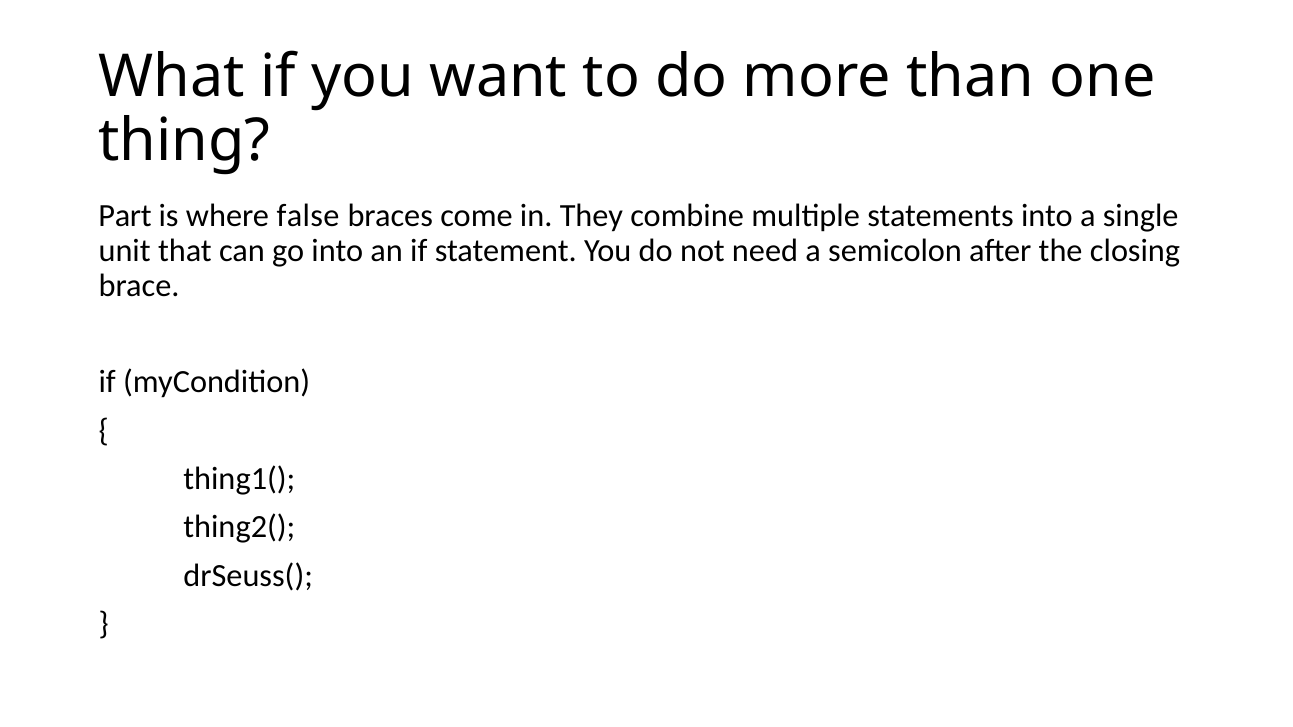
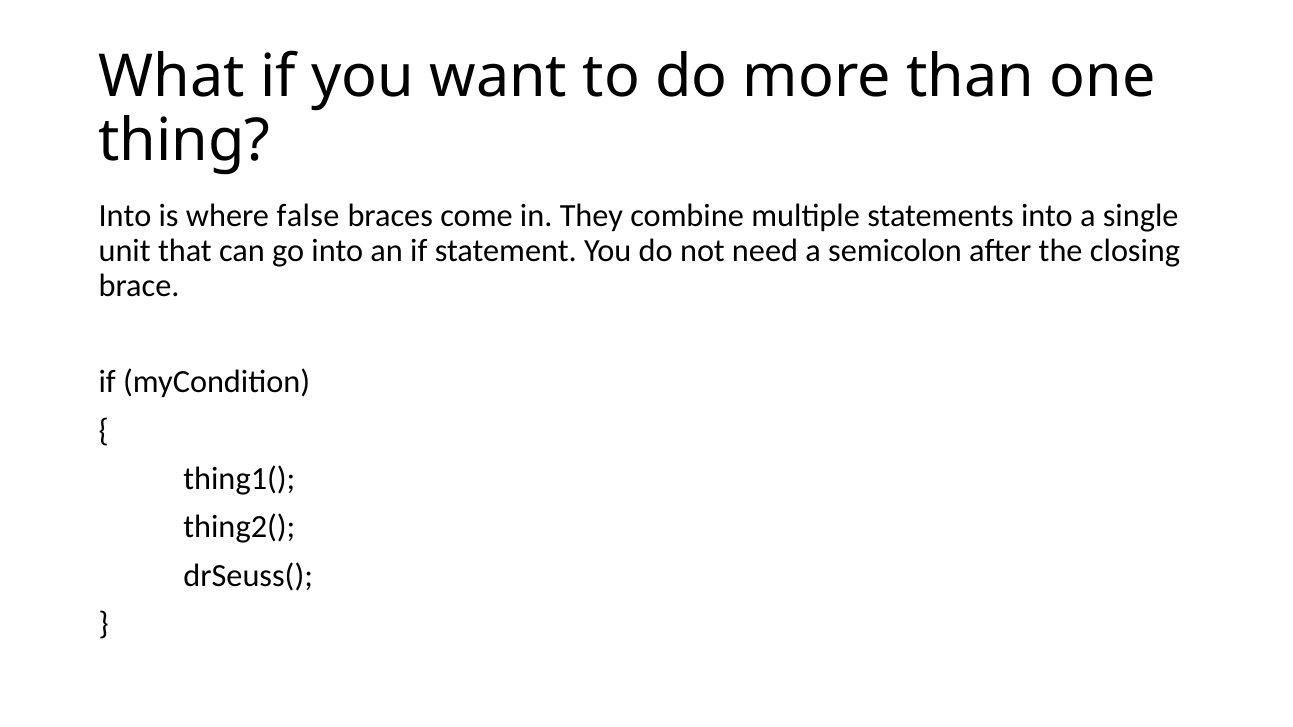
Part: Part -> Into (125, 216)
